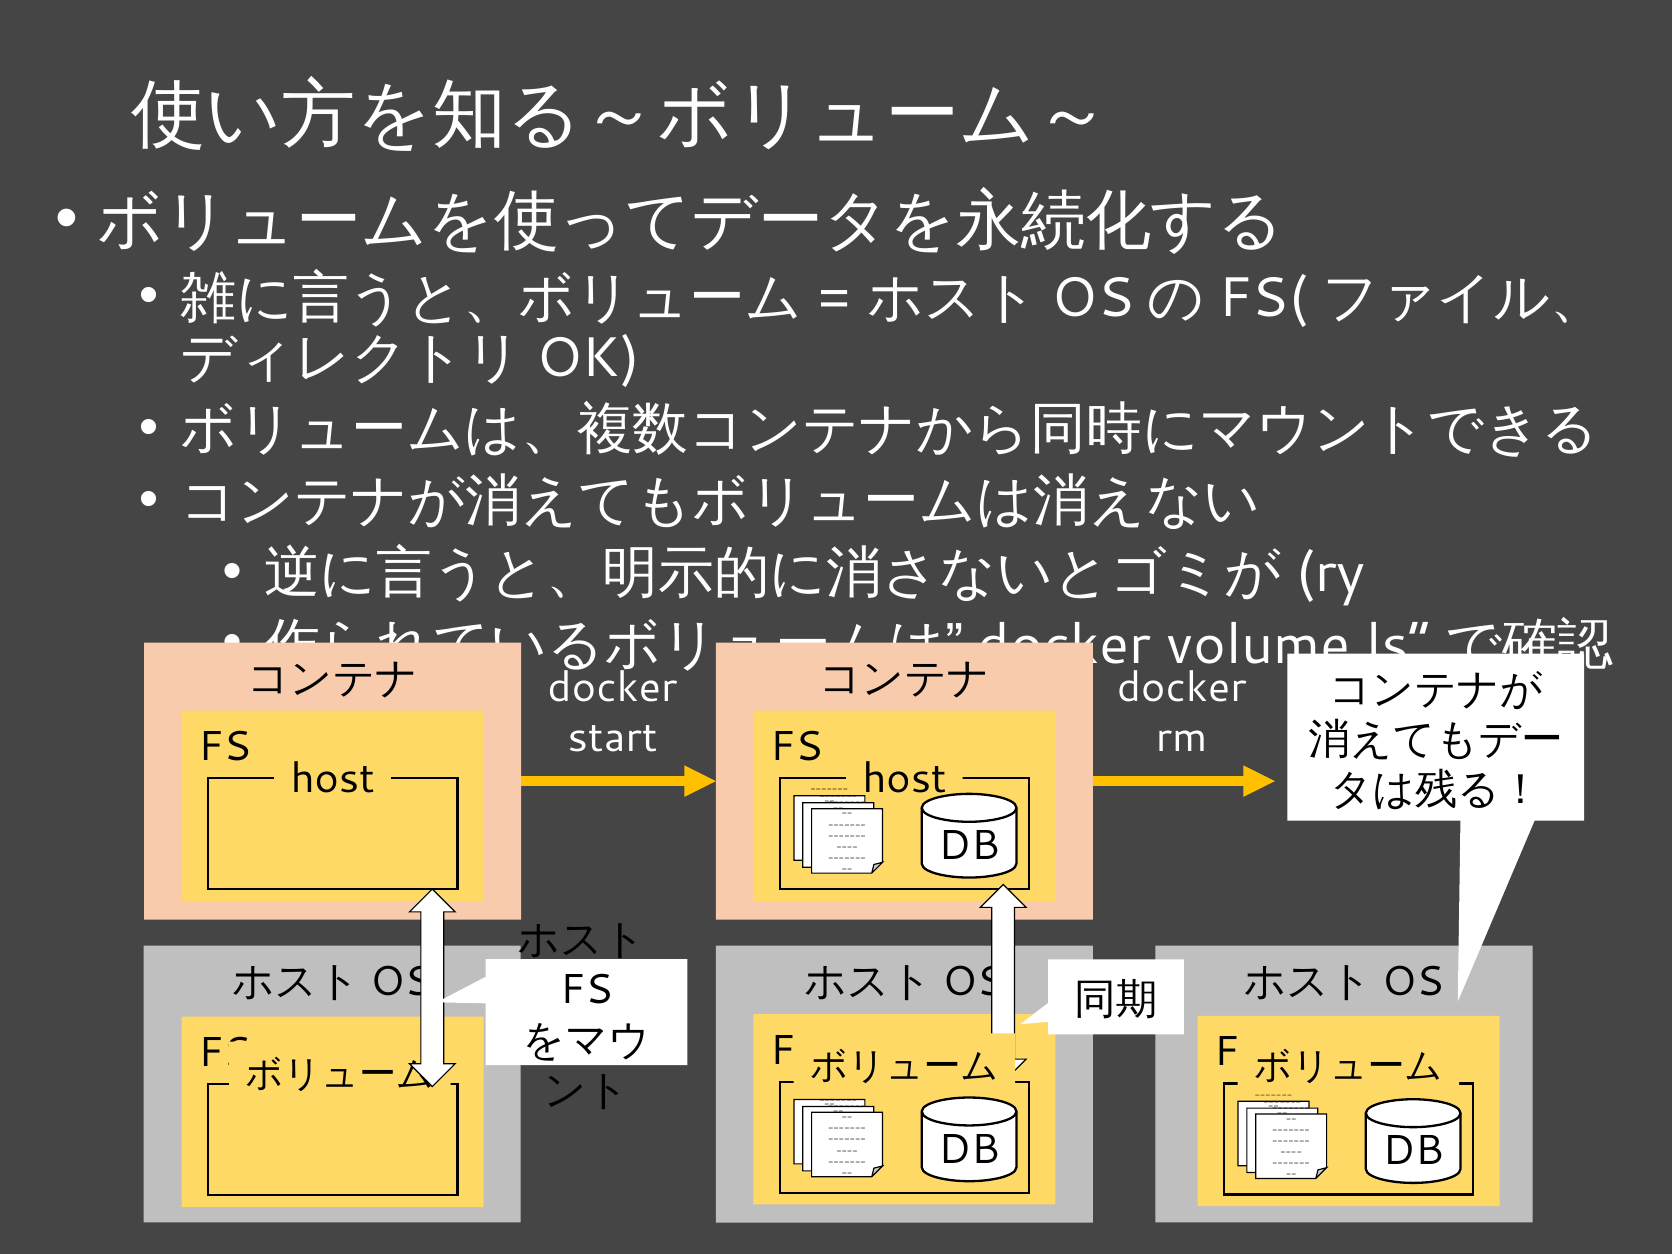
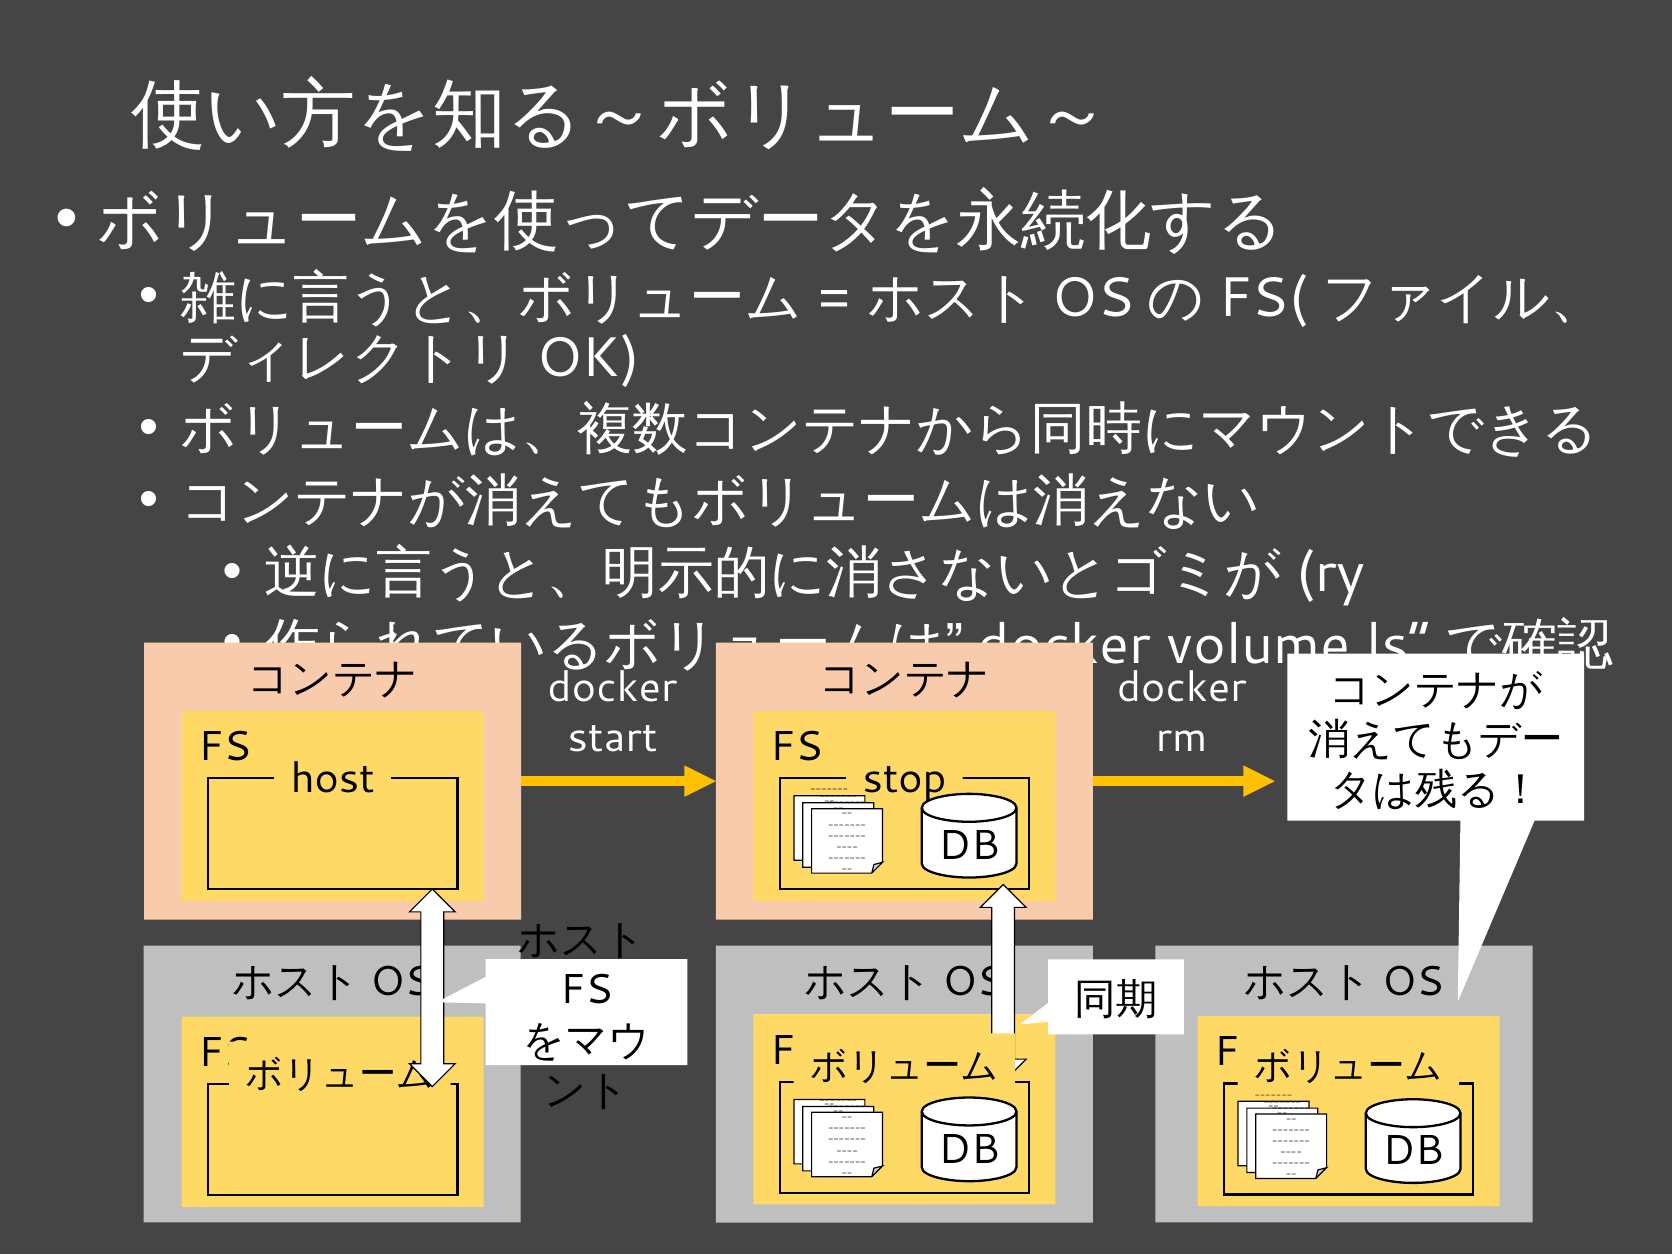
host: host -> stop (904, 779)
